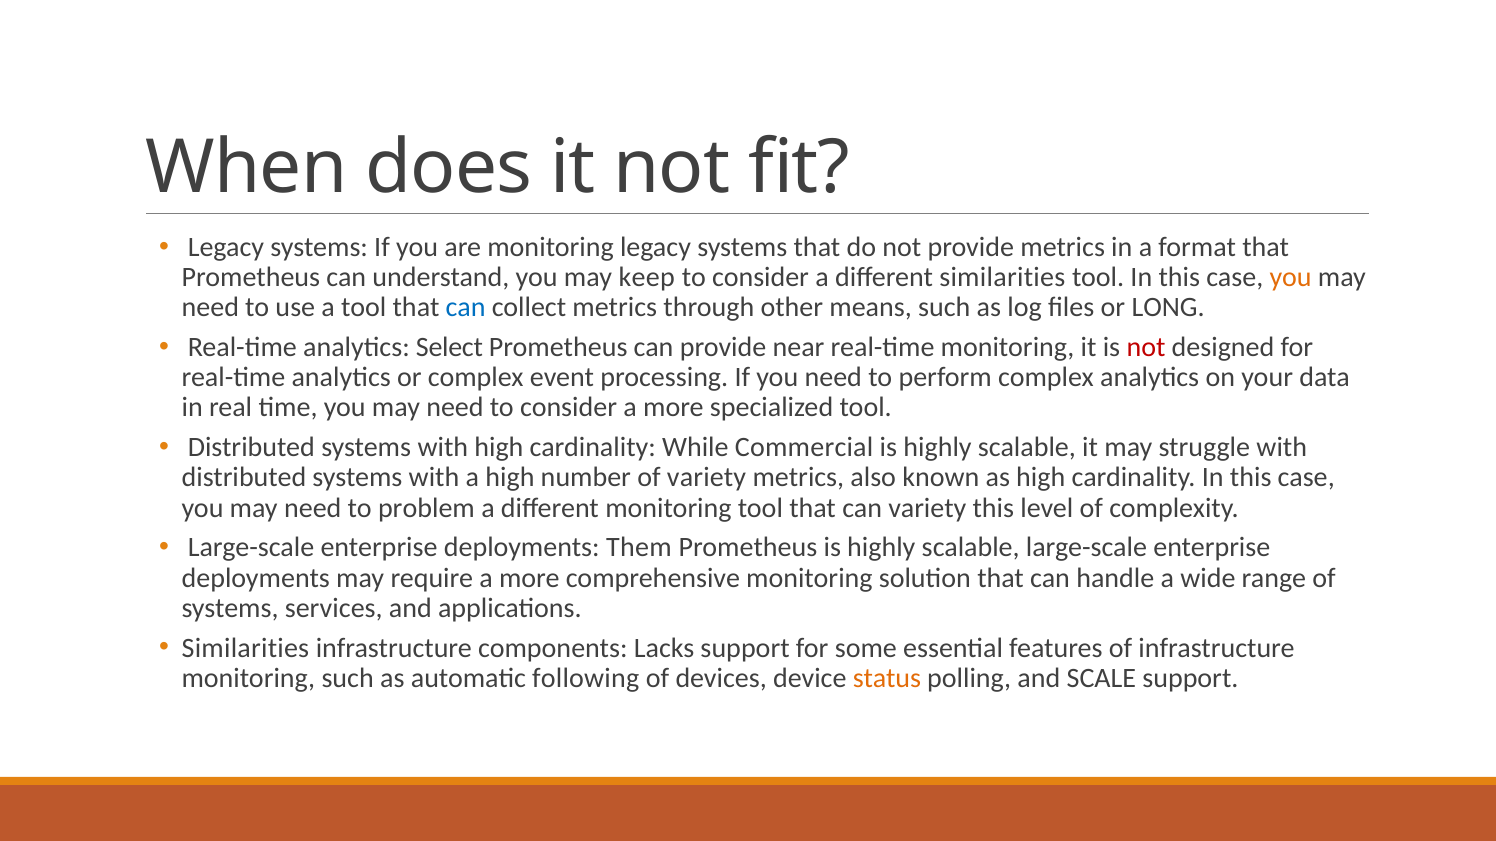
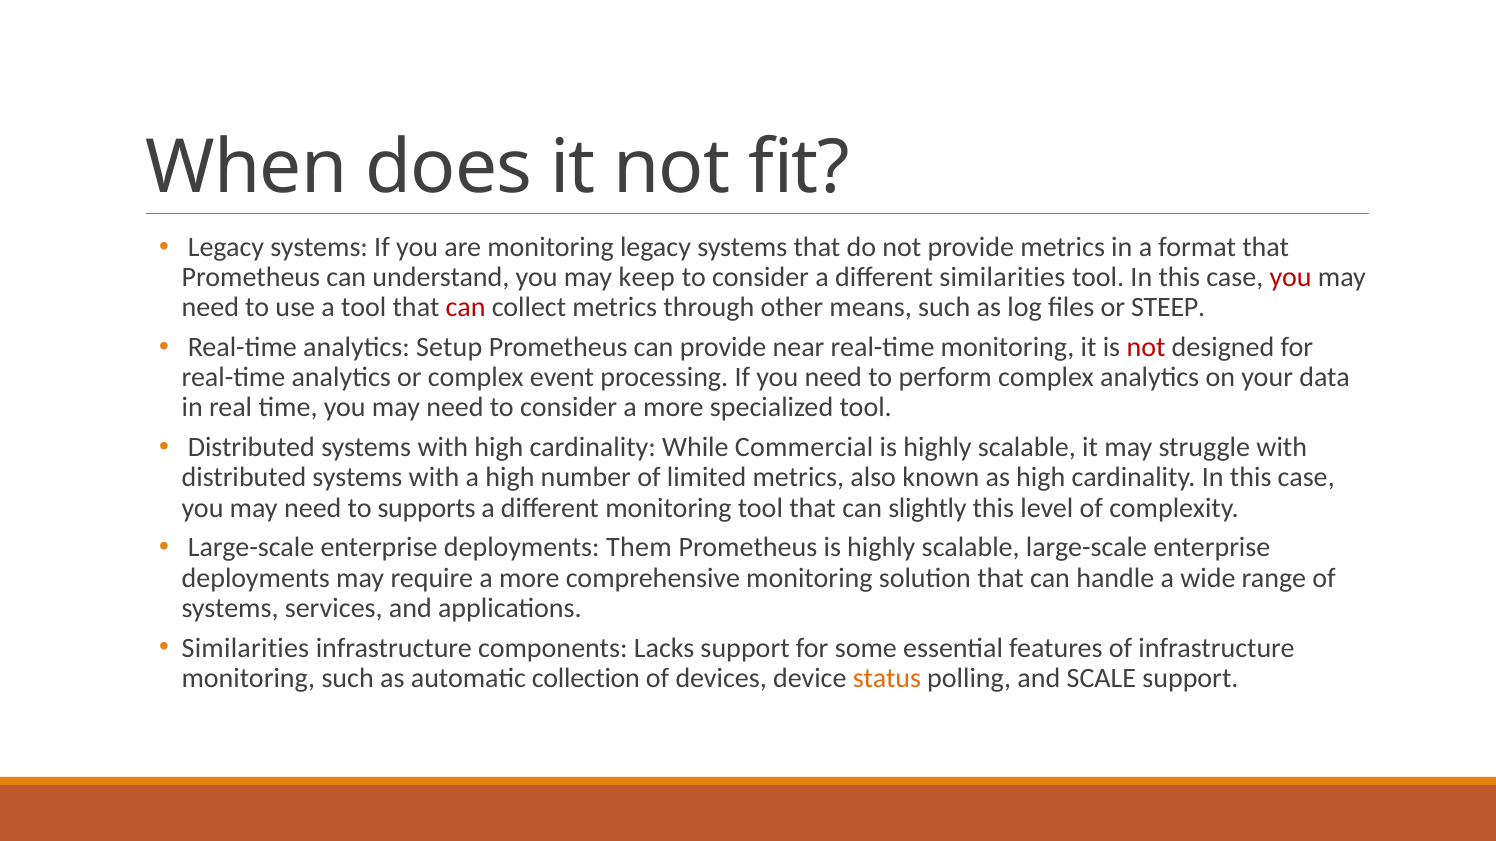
you colour: orange -> red (1291, 277)
can colour: blue -> red (466, 308)
LONG: LONG -> STEEP (1168, 308)
Select: Select -> Setup (449, 347)
of variety: variety -> limited (707, 478)
problem: problem -> supports (427, 508)
can variety: variety -> slightly (927, 508)
following: following -> collection (586, 678)
